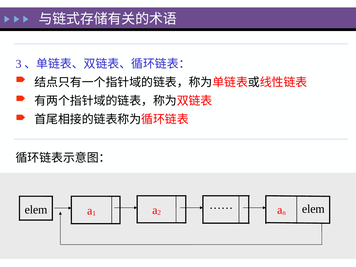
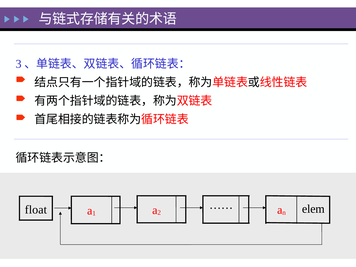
elem: elem -> float (36, 210)
